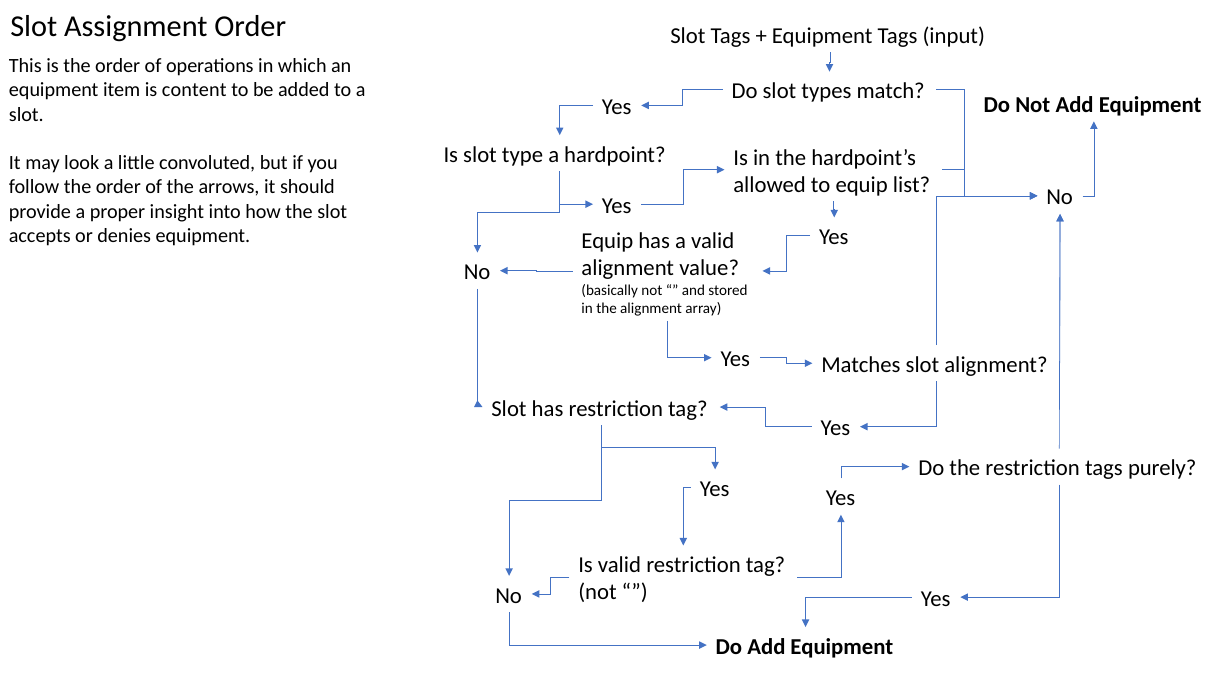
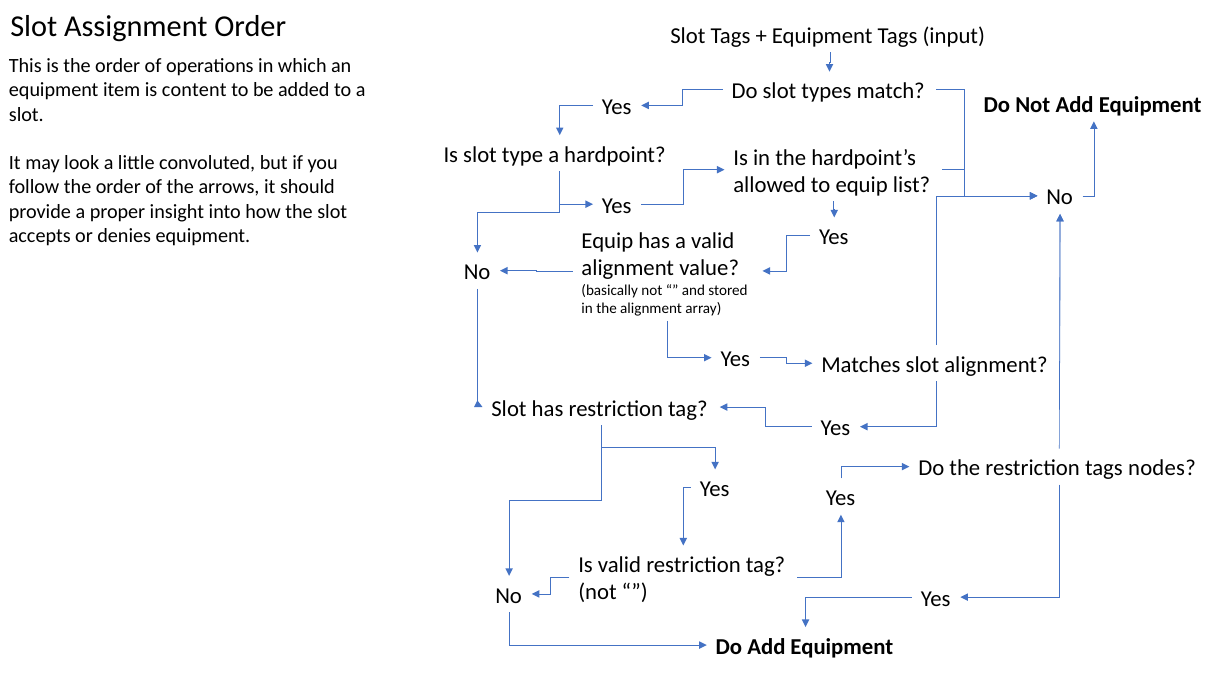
purely: purely -> nodes (1162, 468)
